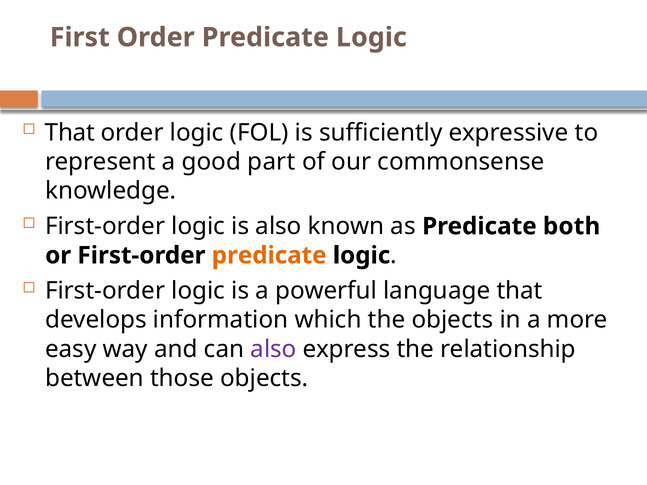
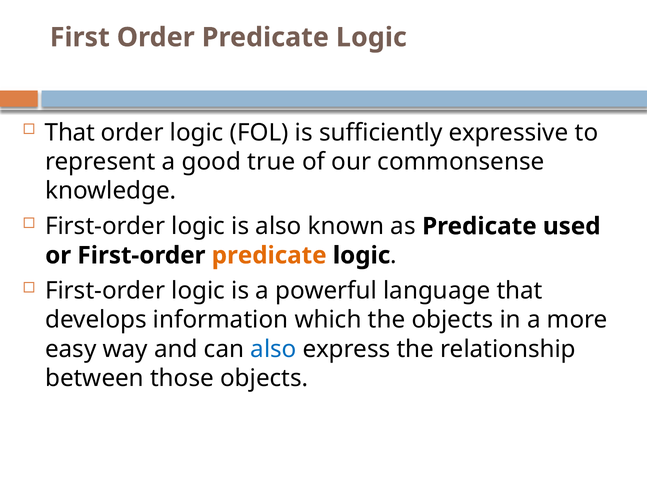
part: part -> true (271, 162)
both: both -> used (572, 226)
also colour: purple -> blue (273, 349)
